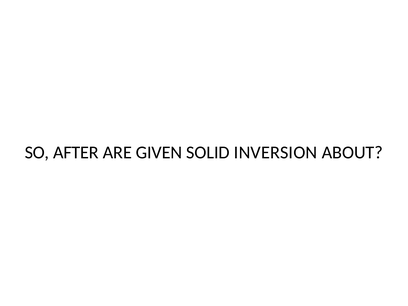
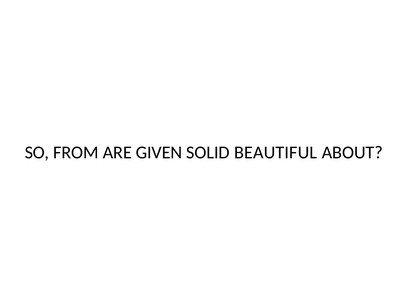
AFTER: AFTER -> FROM (76, 153)
INVERSION: INVERSION -> BEAUTIFUL (276, 153)
